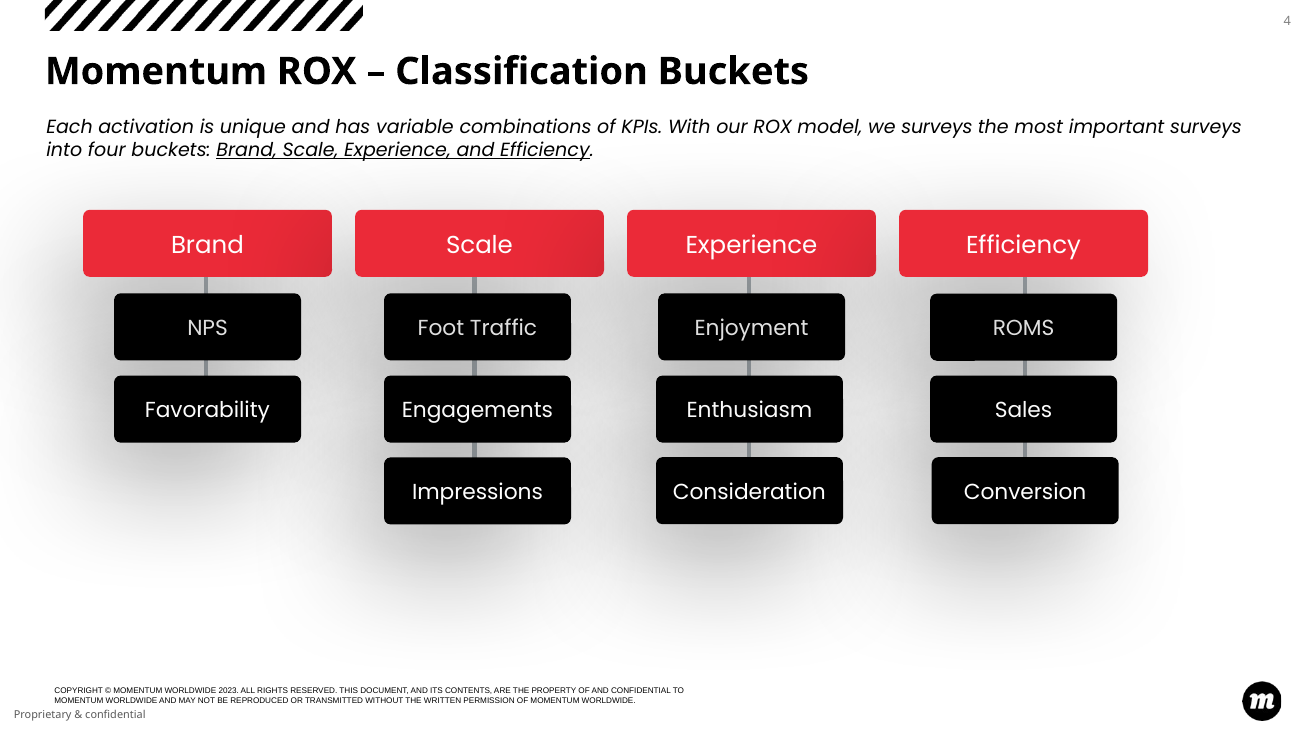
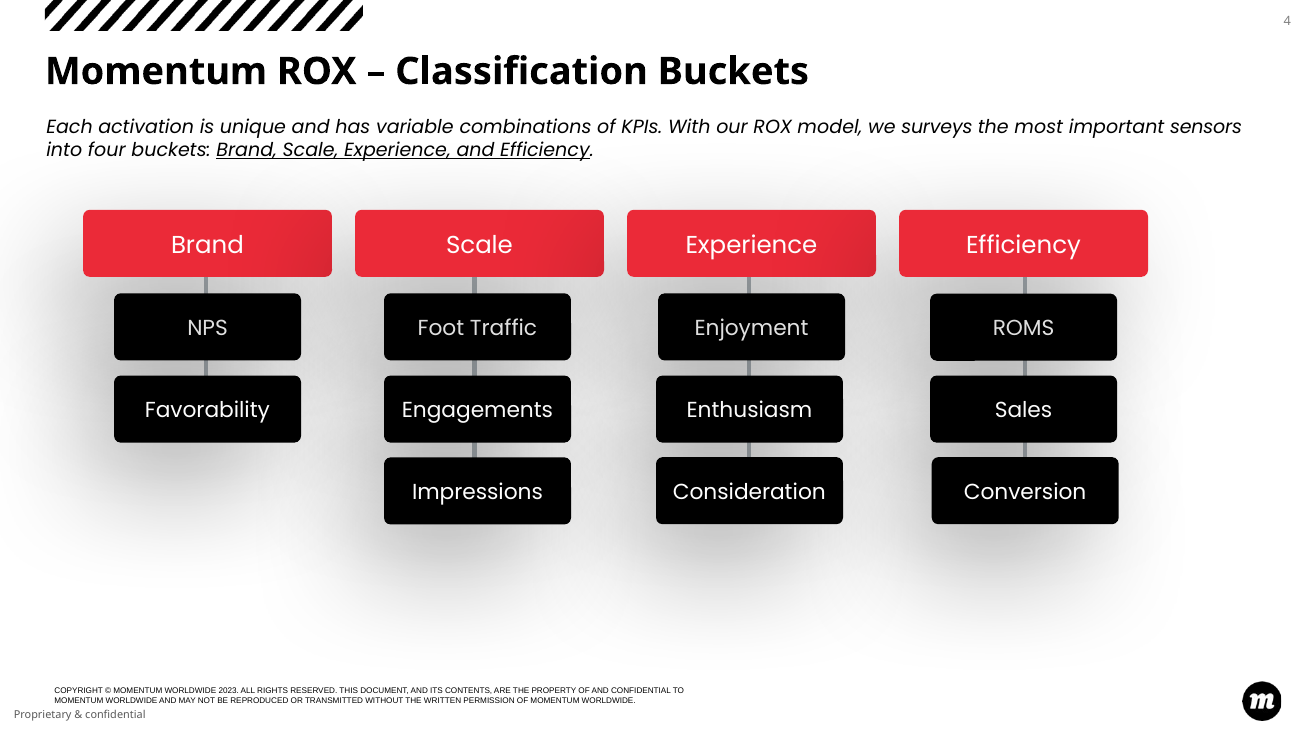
important surveys: surveys -> sensors (1206, 128)
